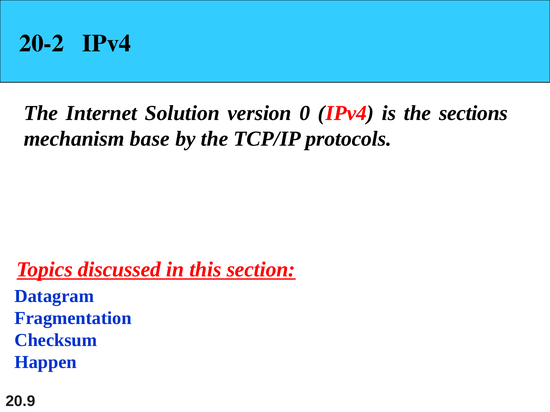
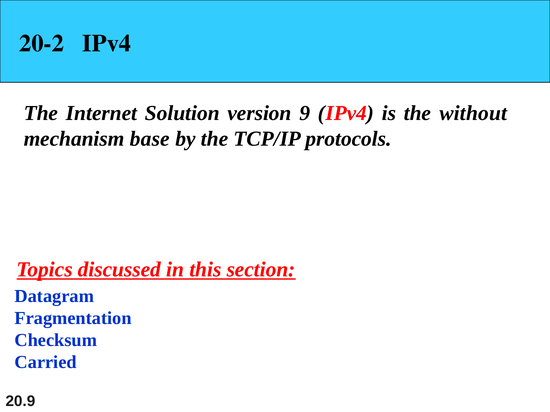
0: 0 -> 9 (305, 113)
sections: sections -> without (473, 113)
Happen: Happen -> Carried (46, 362)
